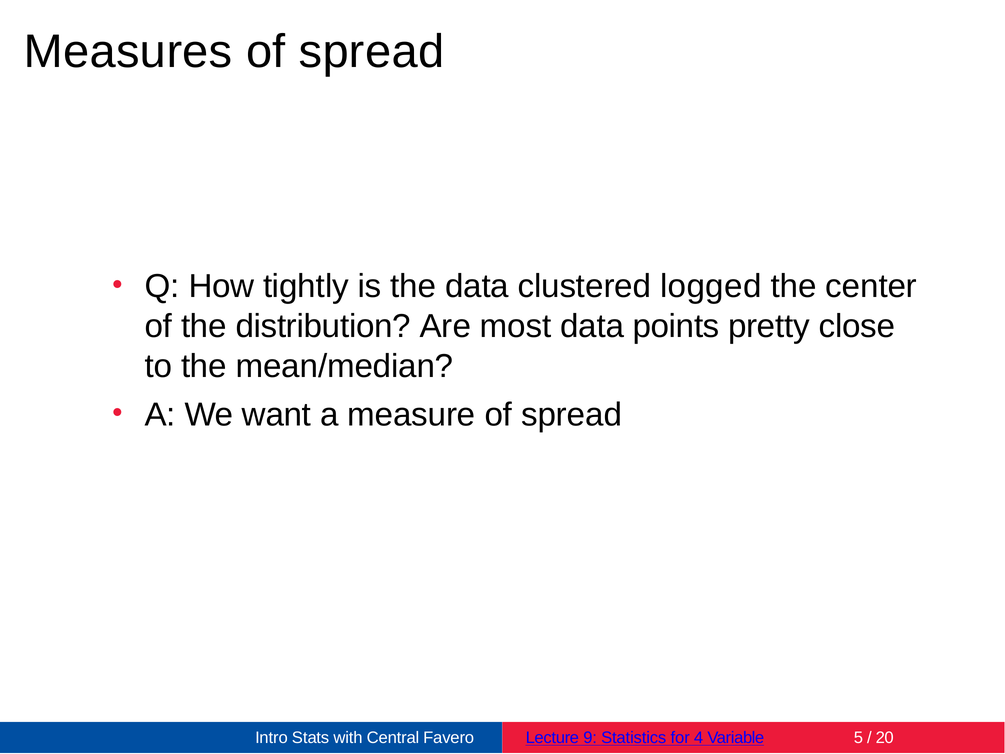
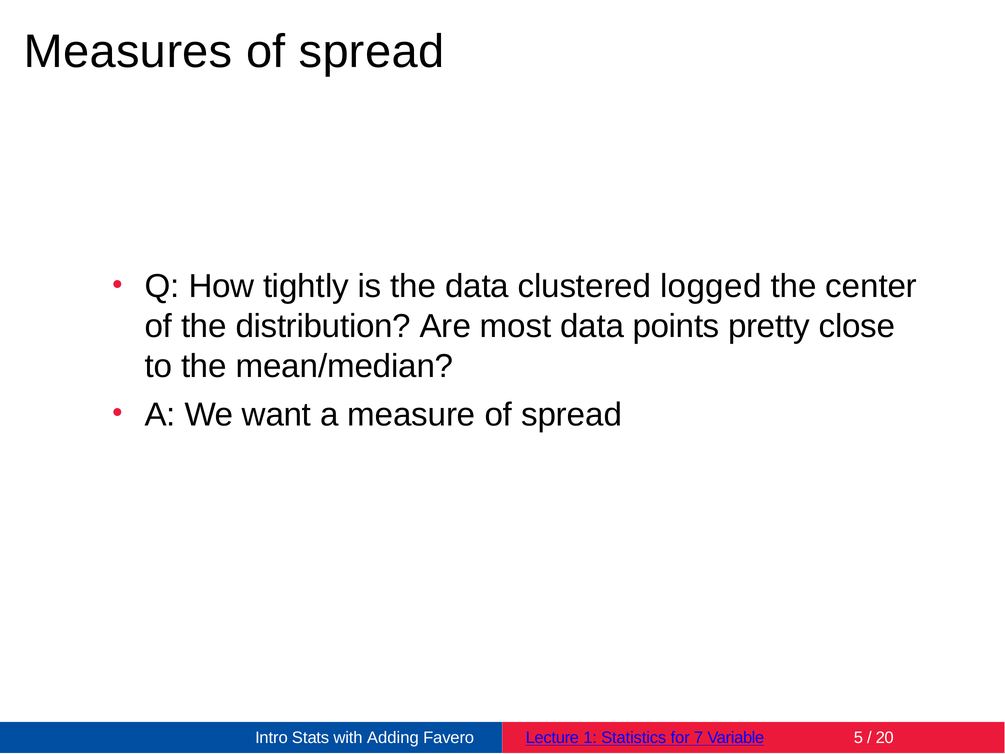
Central: Central -> Adding (393, 738)
9: 9 -> 1 (590, 738)
4: 4 -> 7 (699, 738)
